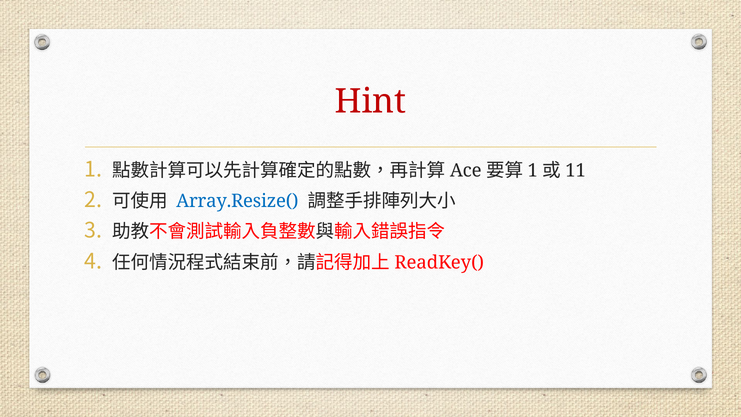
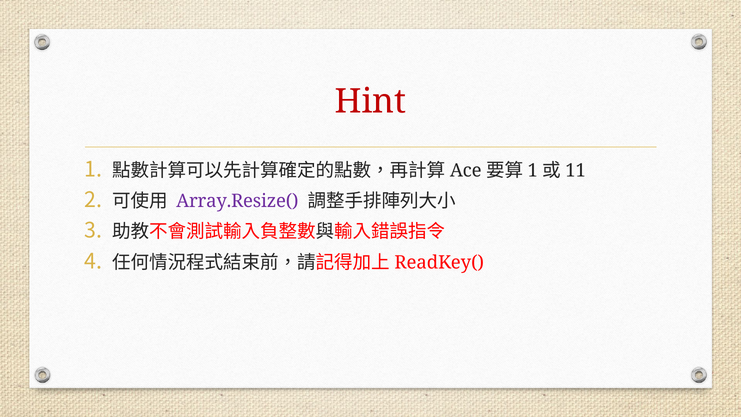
Array.Resize( colour: blue -> purple (237, 201)
